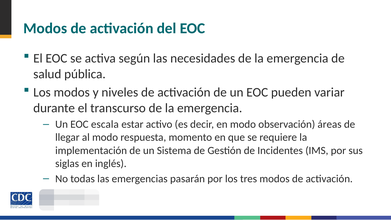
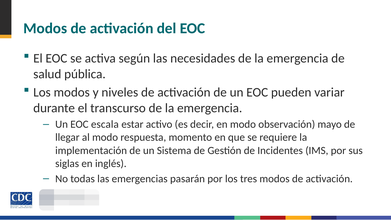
áreas: áreas -> mayo (330, 124)
